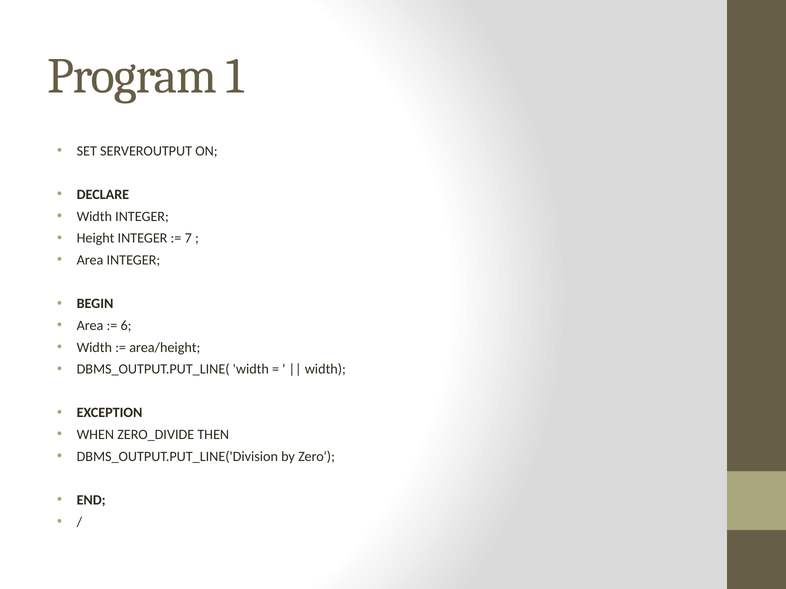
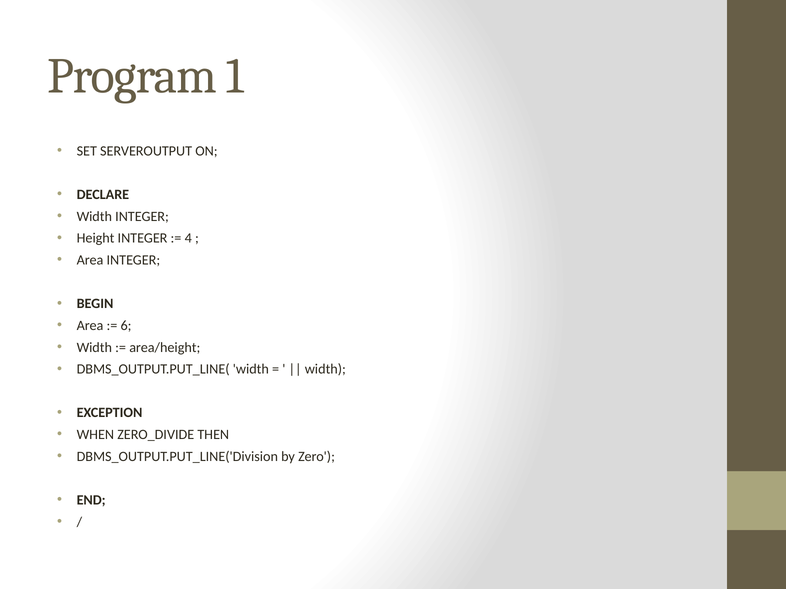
7: 7 -> 4 (188, 238)
